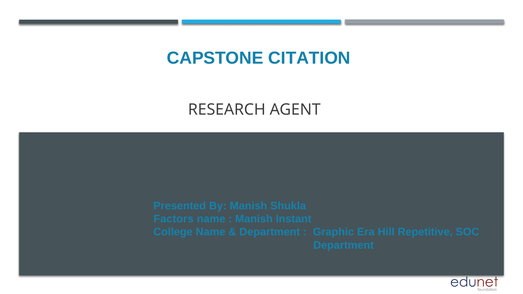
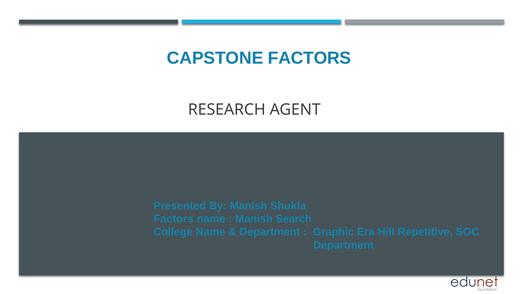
CAPSTONE CITATION: CITATION -> FACTORS (310, 58)
Instant: Instant -> Search (294, 219)
